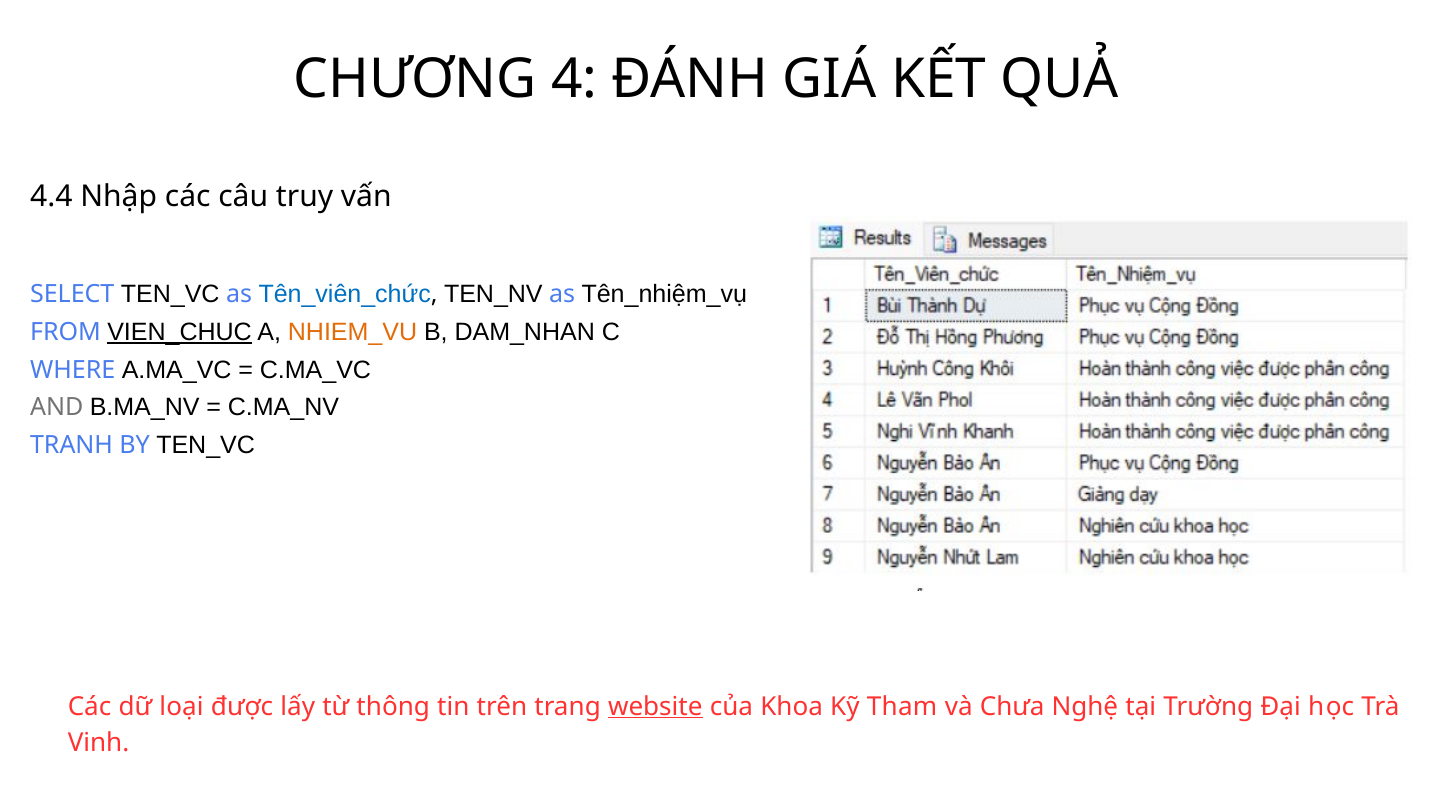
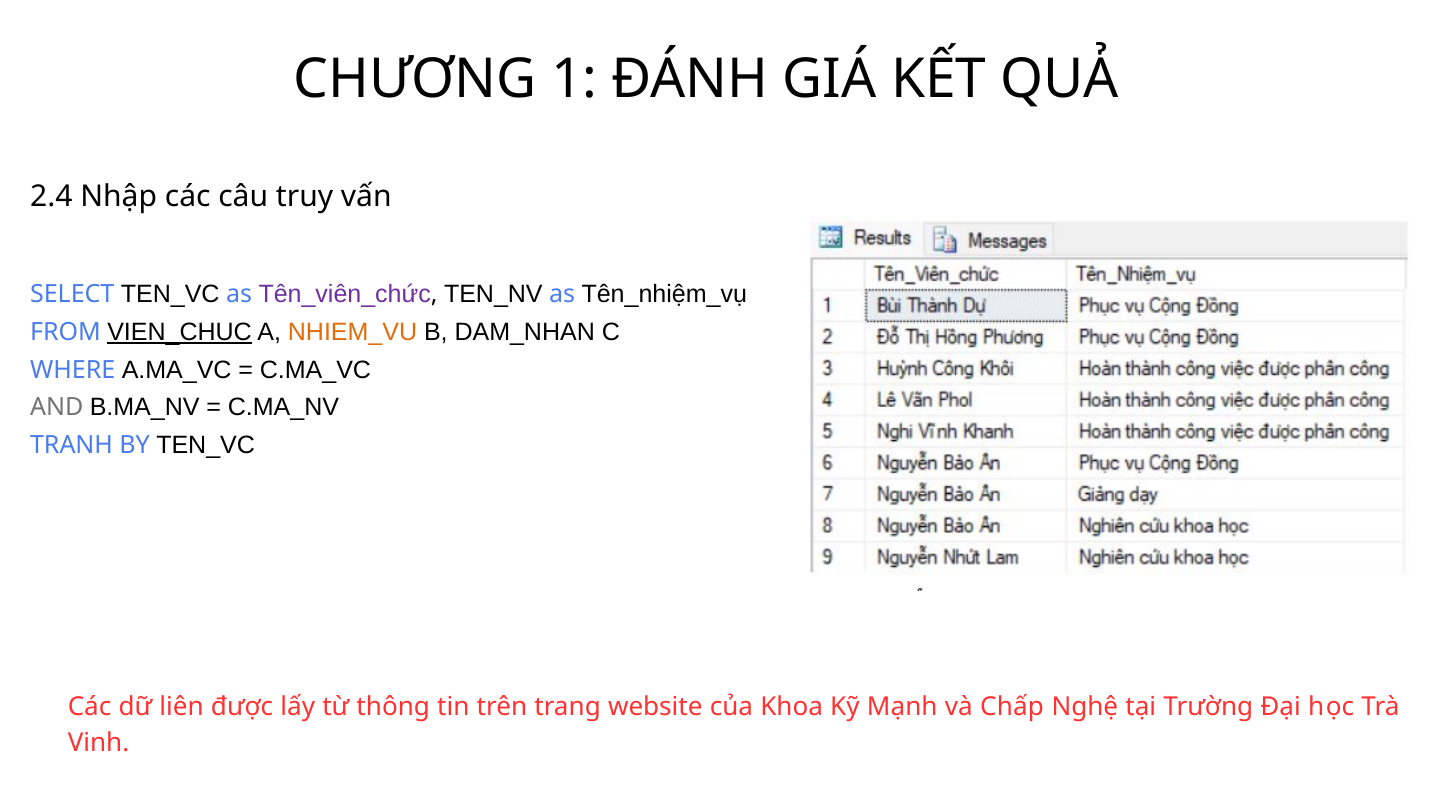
4: 4 -> 1 (574, 80)
4.4: 4.4 -> 2.4 (51, 196)
Tên_viên_chức colour: blue -> purple (345, 295)
loại: loại -> liên (182, 706)
website underline: present -> none (655, 706)
Tham: Tham -> Mạnh (902, 706)
Chưa: Chưa -> Chấp (1012, 706)
